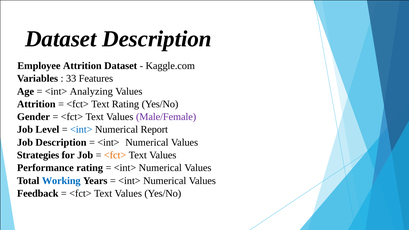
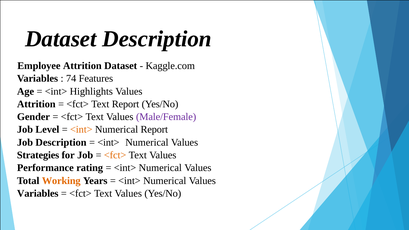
33: 33 -> 74 (71, 79)
Analyzing: Analyzing -> Highlights (91, 91)
Text Rating: Rating -> Report (126, 104)
<int> colour: blue -> orange (81, 130)
Working colour: blue -> orange (61, 181)
Feedback: Feedback -> Variables (38, 193)
